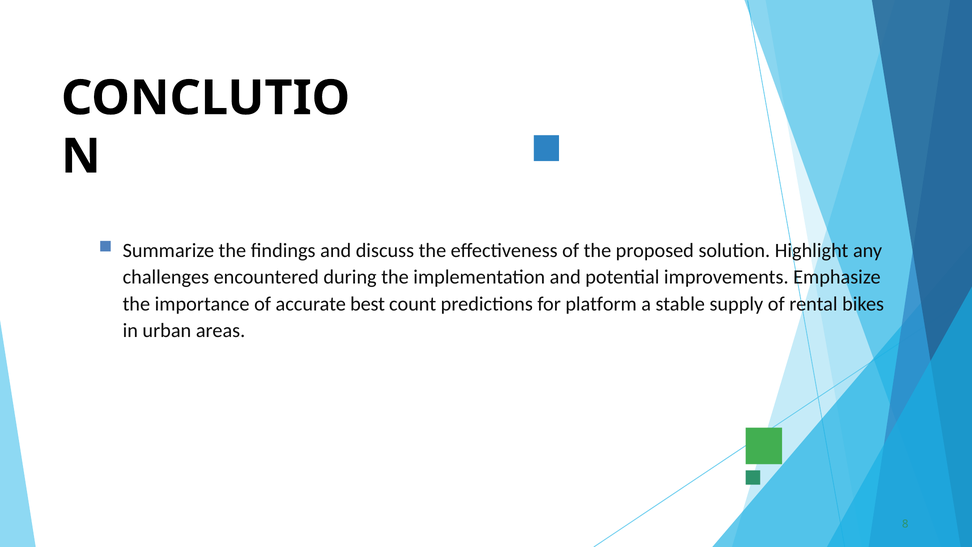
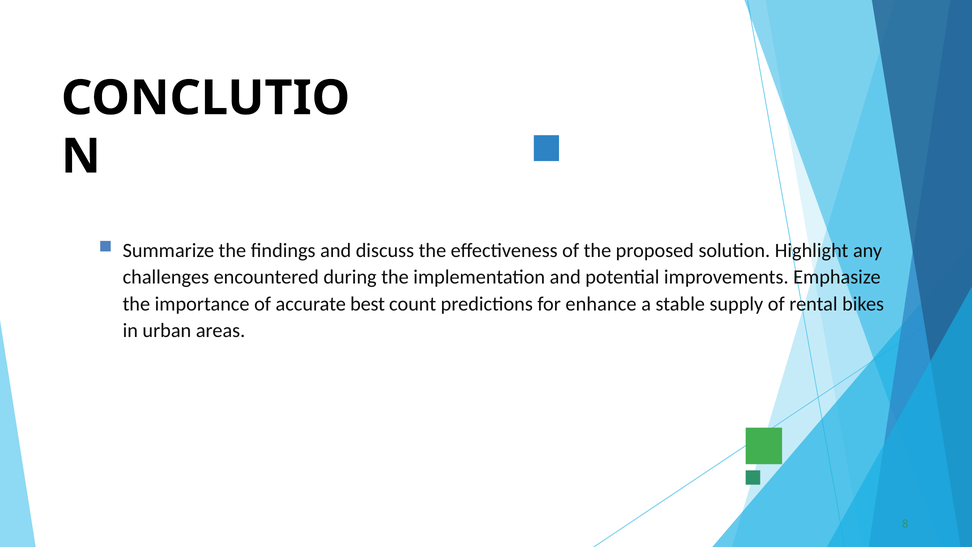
platform: platform -> enhance (601, 304)
